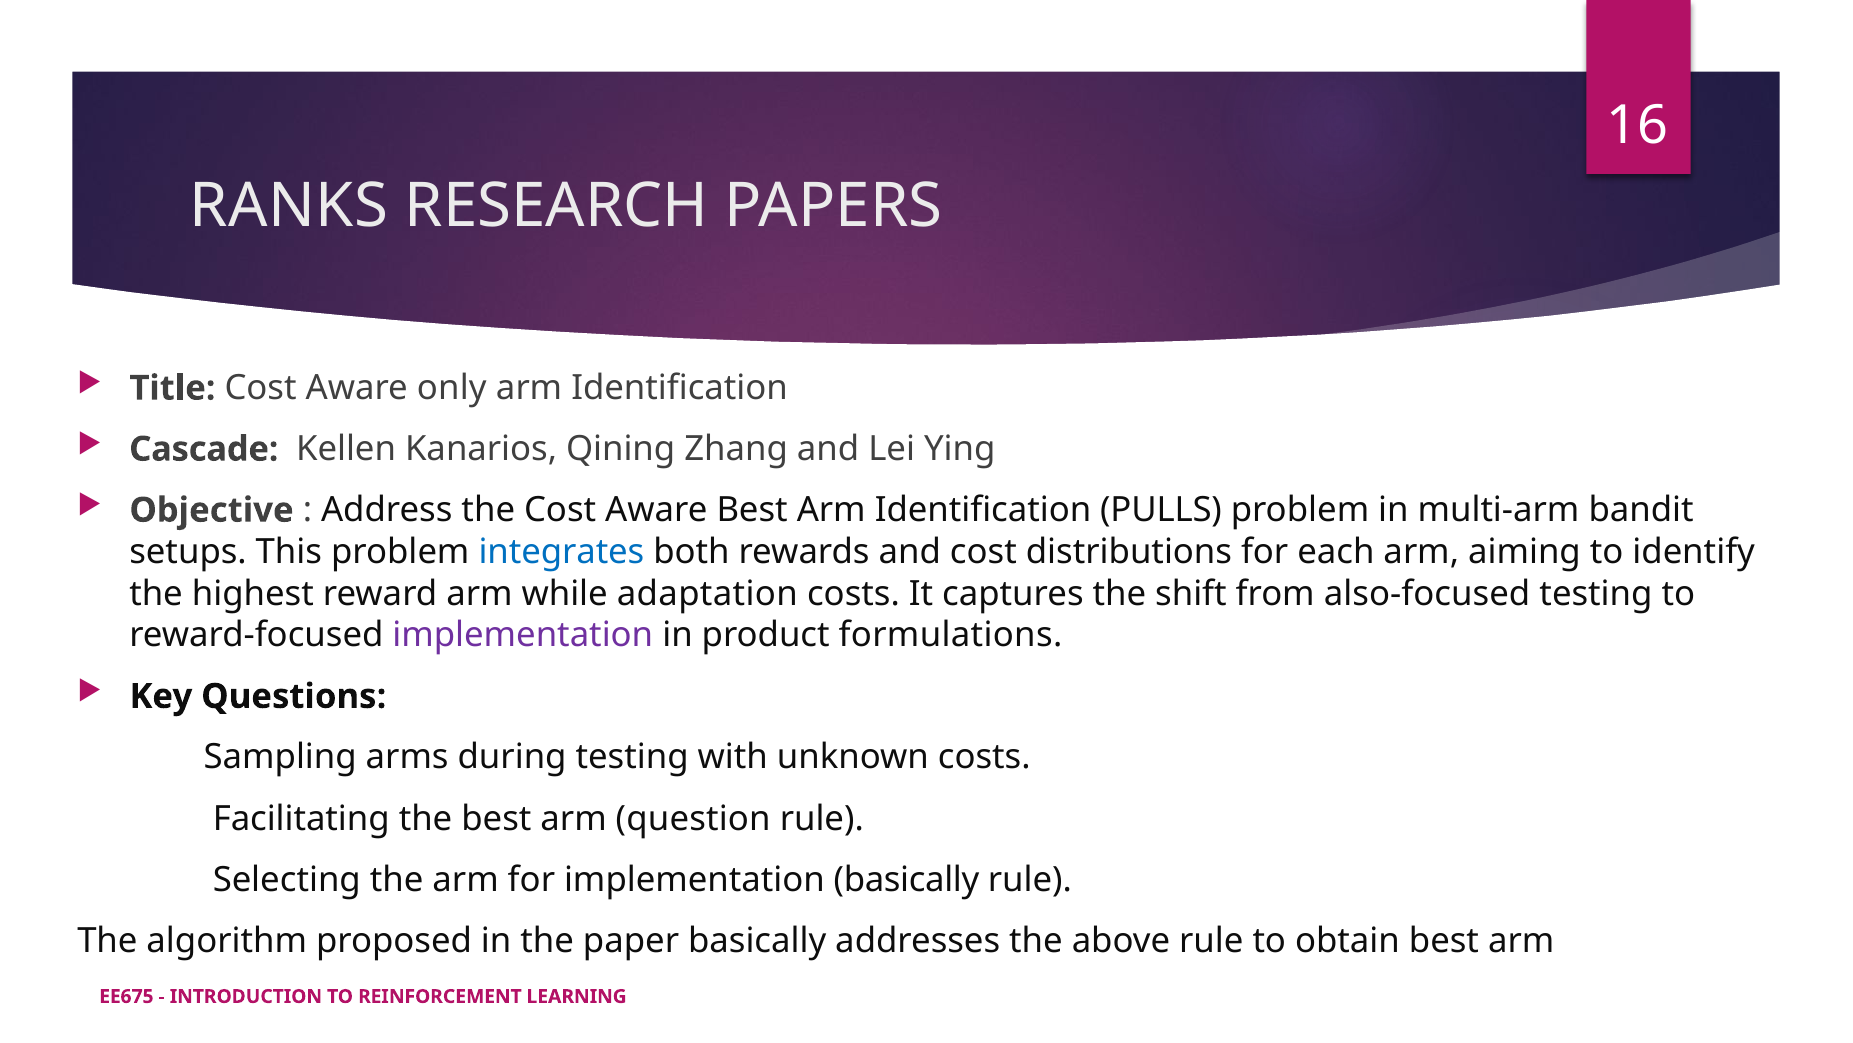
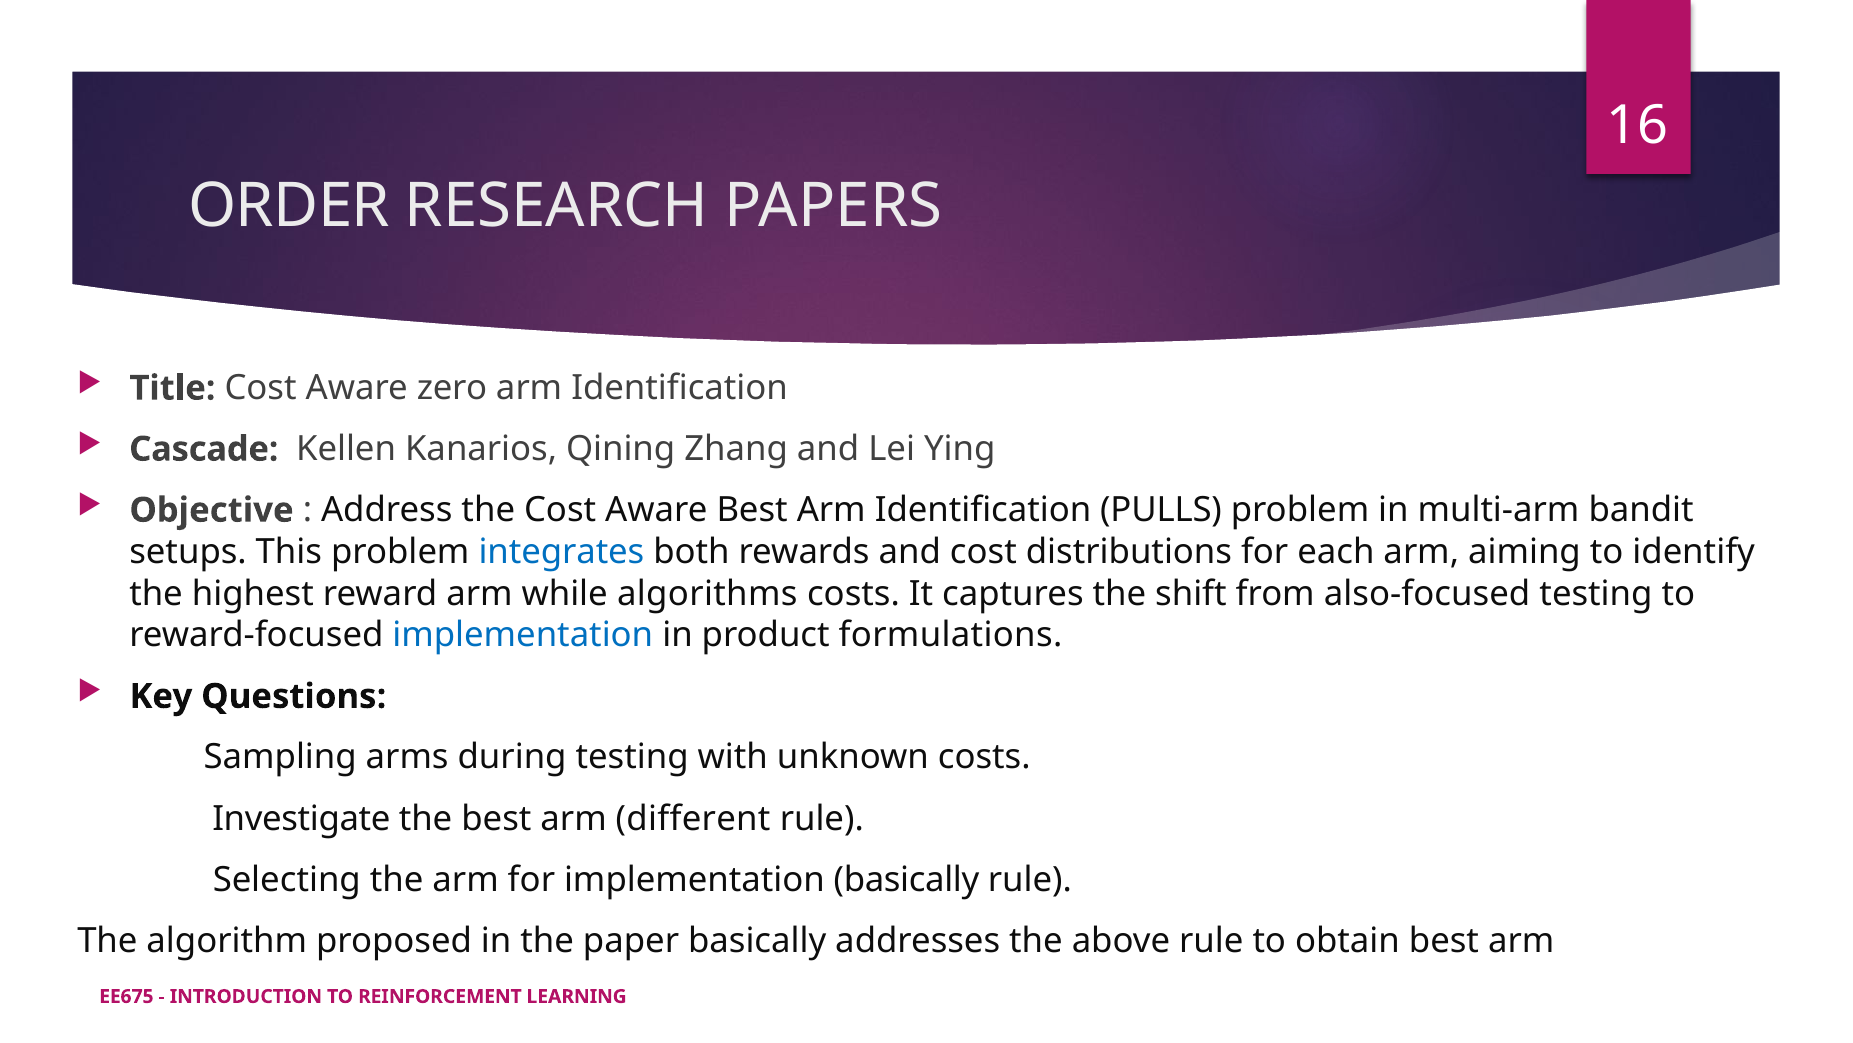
RANKS: RANKS -> ORDER (289, 206)
only: only -> zero (452, 388)
adaptation: adaptation -> algorithms (707, 593)
implementation colour: purple -> blue (523, 635)
Facilitating: Facilitating -> Investigate (301, 818)
question: question -> different (693, 818)
